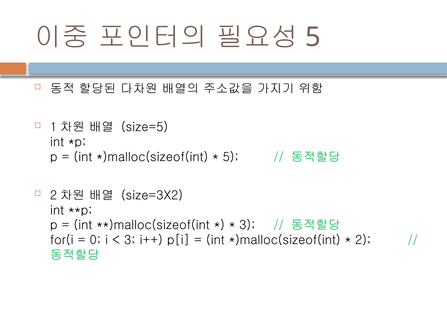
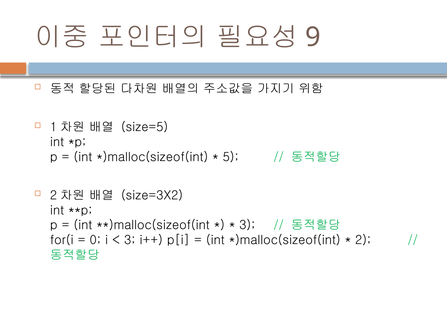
5: 5 -> 9 (313, 37)
